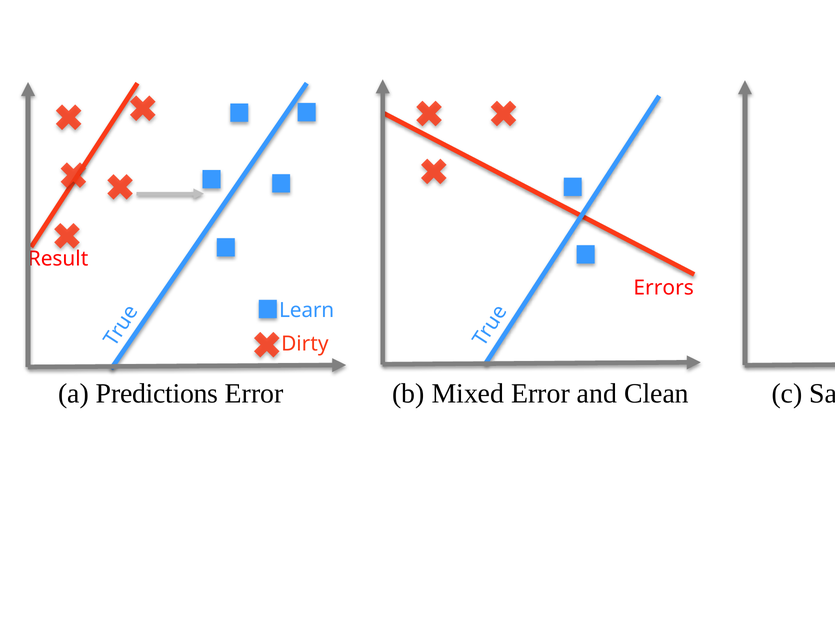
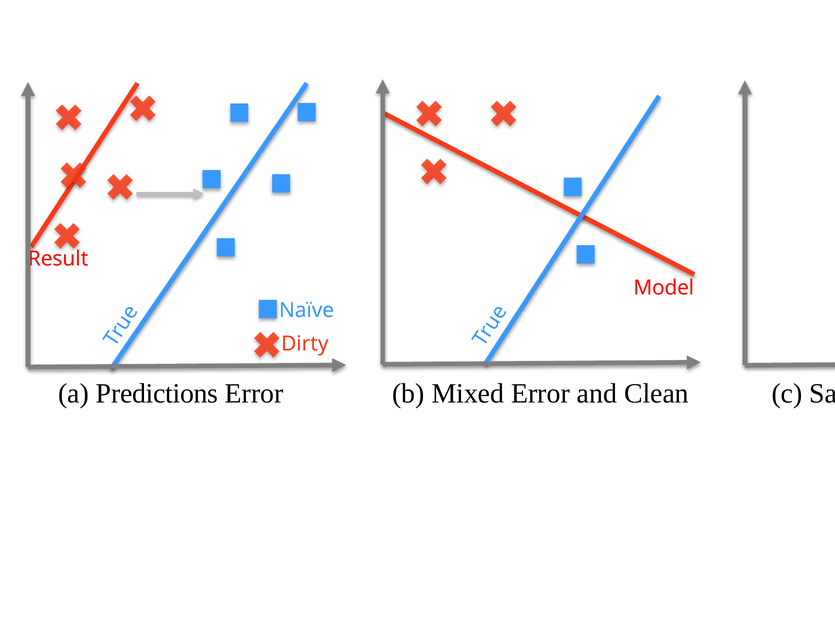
Errors: Errors -> Model (664, 287)
Learn: Learn -> Naïve (307, 310)
